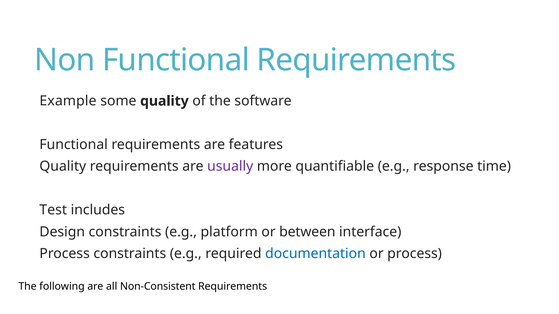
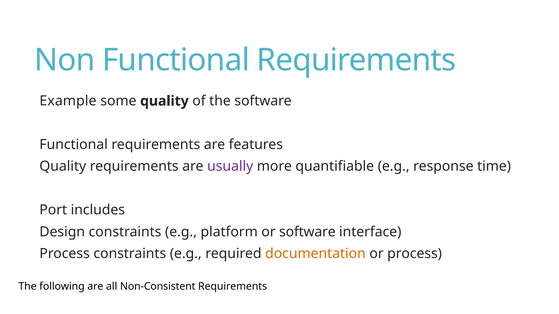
Test: Test -> Port (53, 210)
or between: between -> software (307, 232)
documentation colour: blue -> orange (315, 254)
